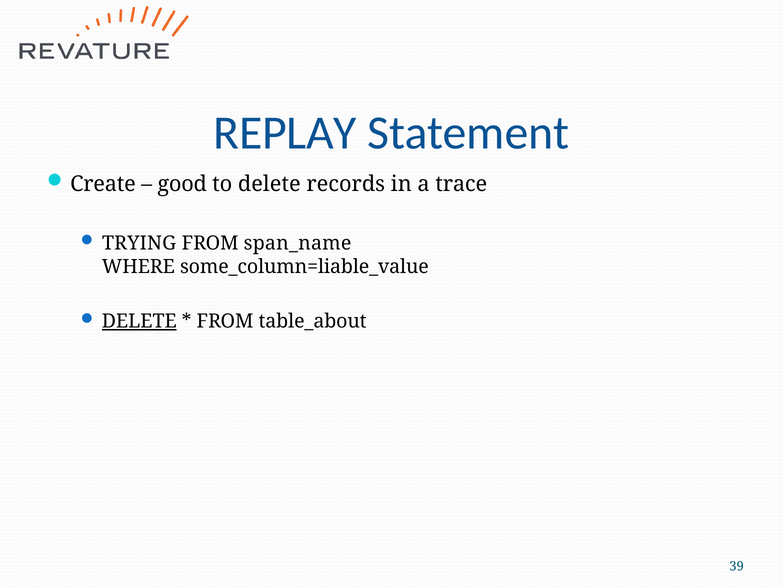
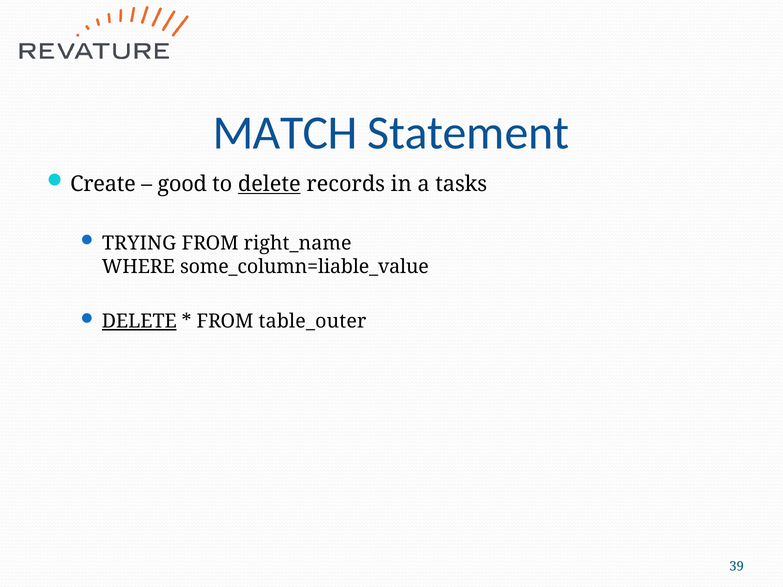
REPLAY: REPLAY -> MATCH (285, 133)
delete underline: none -> present (269, 184)
trace: trace -> tasks (461, 184)
span_name: span_name -> right_name (298, 243)
table_about: table_about -> table_outer (312, 322)
